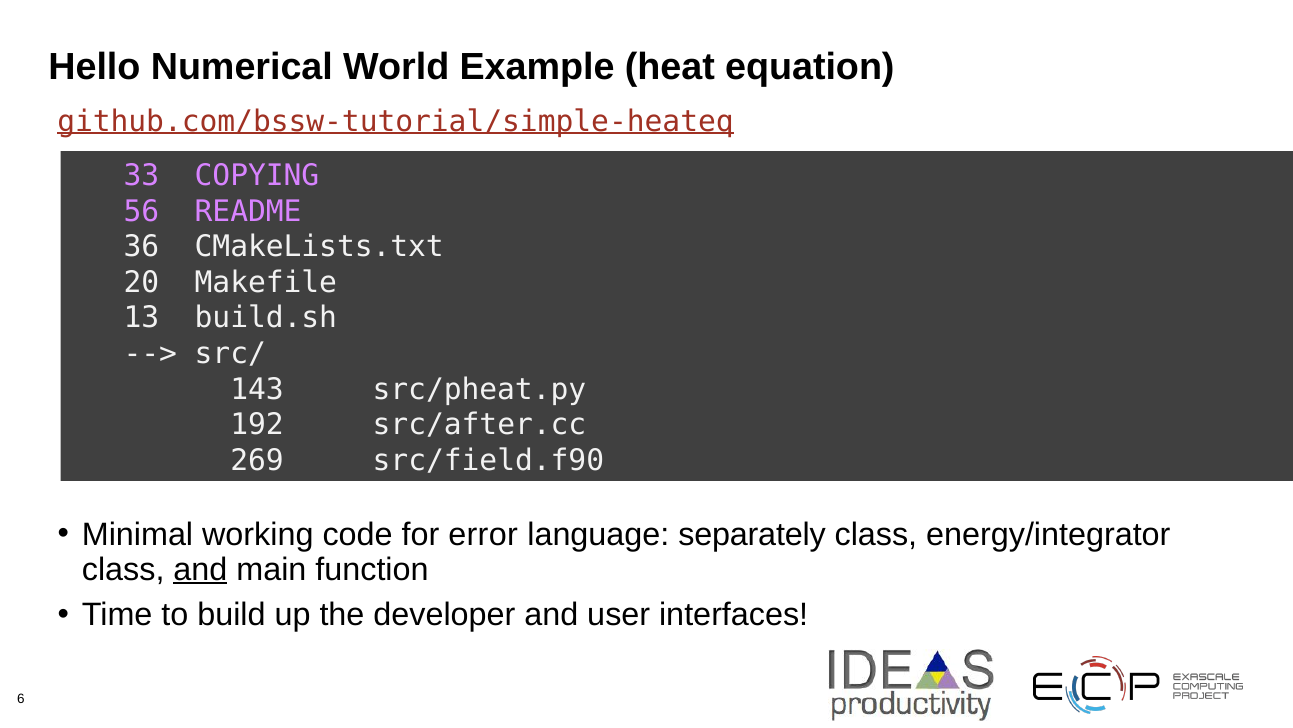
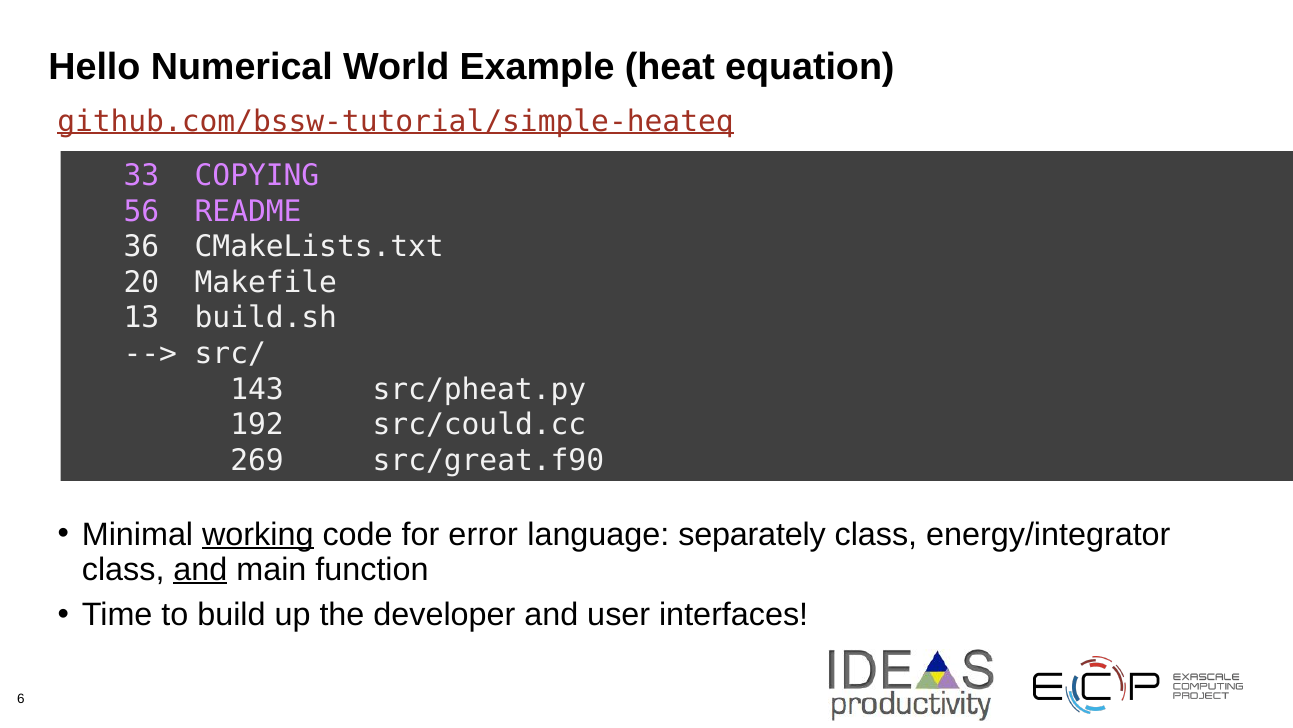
src/after.cc: src/after.cc -> src/could.cc (480, 425)
src/field.f90: src/field.f90 -> src/great.f90 (488, 460)
working underline: none -> present (258, 534)
